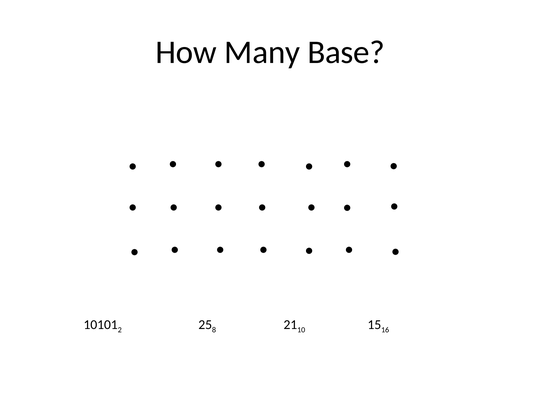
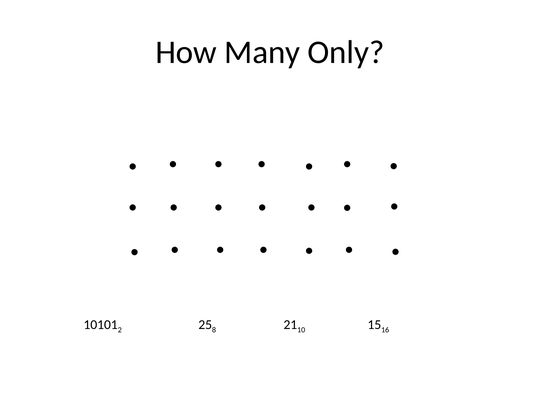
Base: Base -> Only (346, 52)
